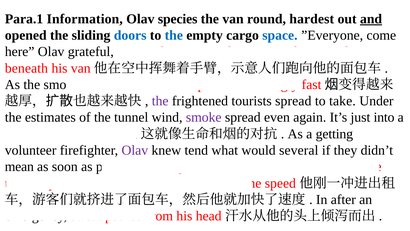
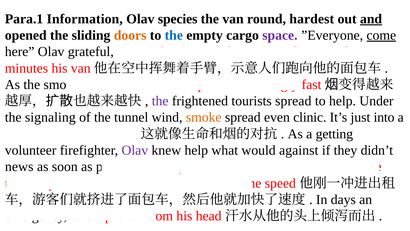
doors colour: blue -> orange (130, 35)
space colour: blue -> purple (280, 35)
come underline: none -> present (381, 35)
beneath: beneath -> minutes (26, 68)
to take: take -> help (343, 101)
the estimates: estimates -> signaling (50, 117)
smoke colour: purple -> orange (204, 117)
again: again -> clinic (310, 117)
knew tend: tend -> help (196, 150)
several: several -> against (299, 150)
mean: mean -> news (19, 167)
after: after -> days (343, 199)
